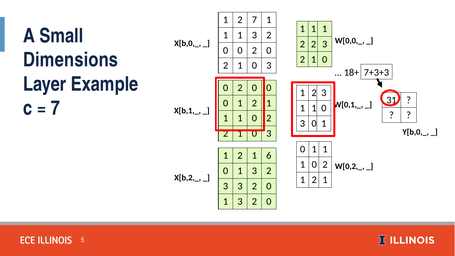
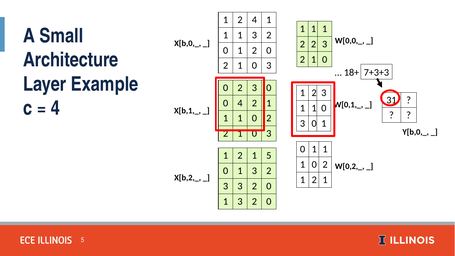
2 7: 7 -> 4 (254, 20)
0: 0 -> 1 (240, 50)
Dimensions: Dimensions -> Architecture (71, 60)
0: 0 -> 3 (254, 88)
1: 1 -> 4 (240, 103)
7: 7 -> 4 (56, 108)
1 6: 6 -> 5 (269, 156)
